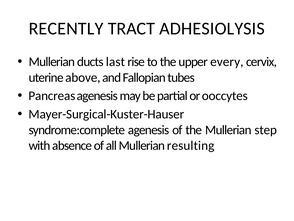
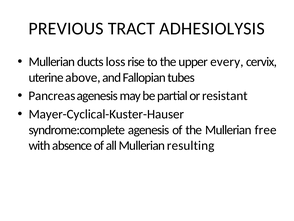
RECENTLY: RECENTLY -> PREVIOUS (66, 28)
last: last -> loss (116, 62)
ooccytes: ooccytes -> resistant (225, 96)
Mayer-Surgical-Kuster-Hauser: Mayer-Surgical-Kuster-Hauser -> Mayer-Cyclical-Kuster-Hauser (106, 114)
step: step -> free (266, 130)
